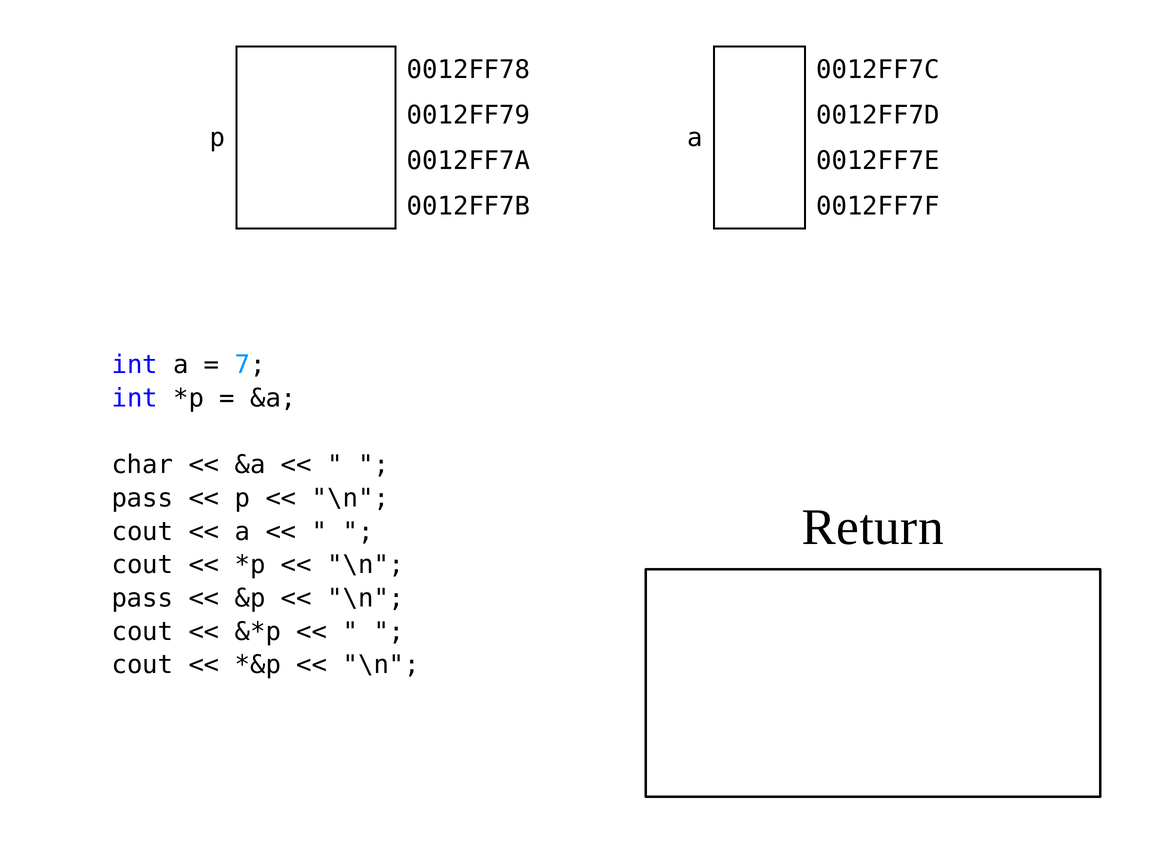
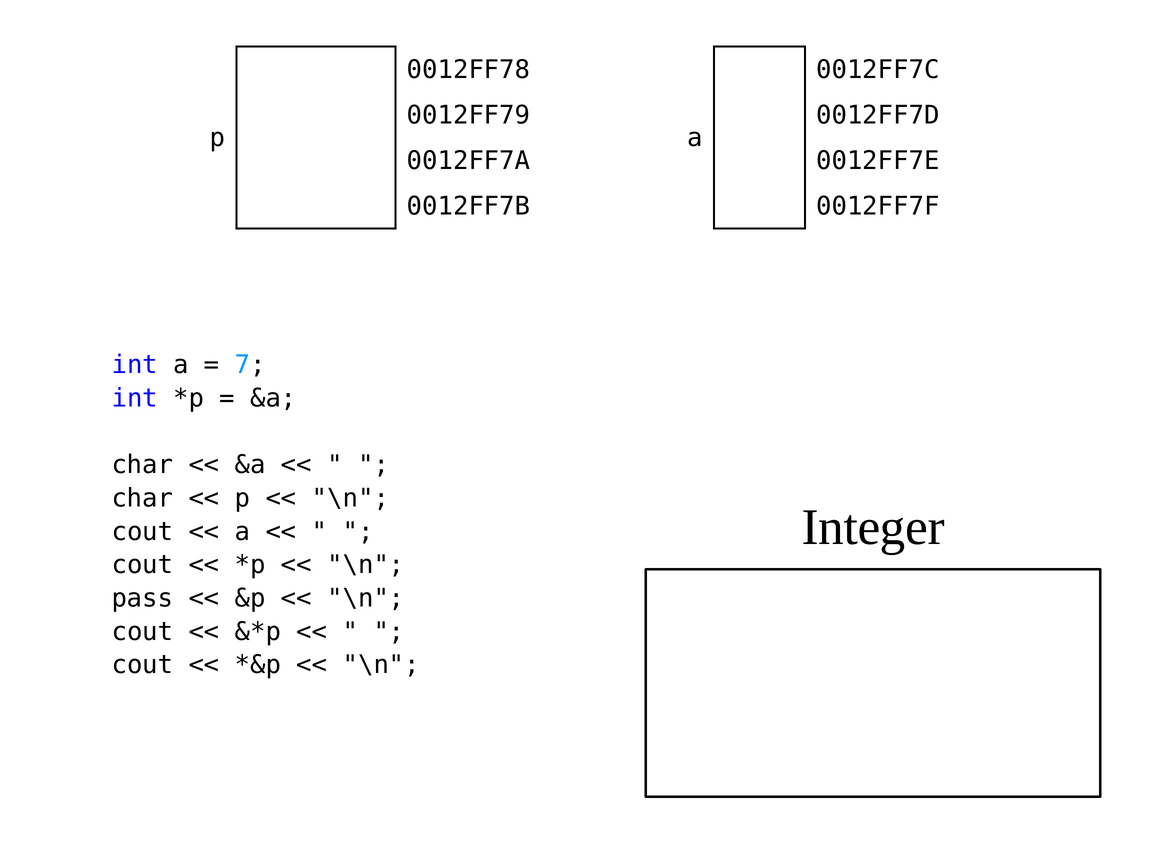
pass: pass -> char (142, 498)
Return: Return -> Integer (873, 528)
